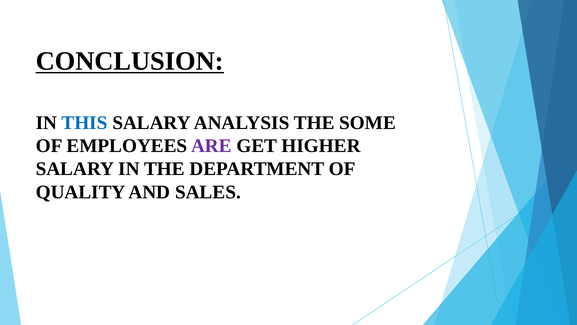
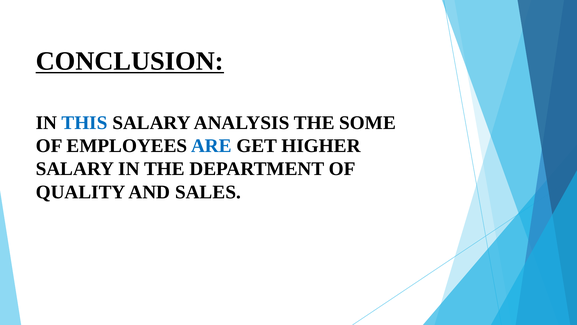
ARE colour: purple -> blue (211, 146)
